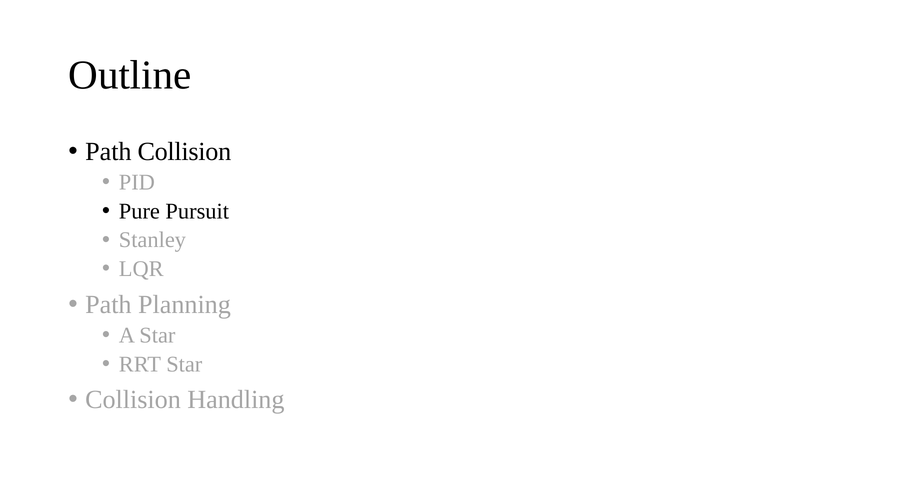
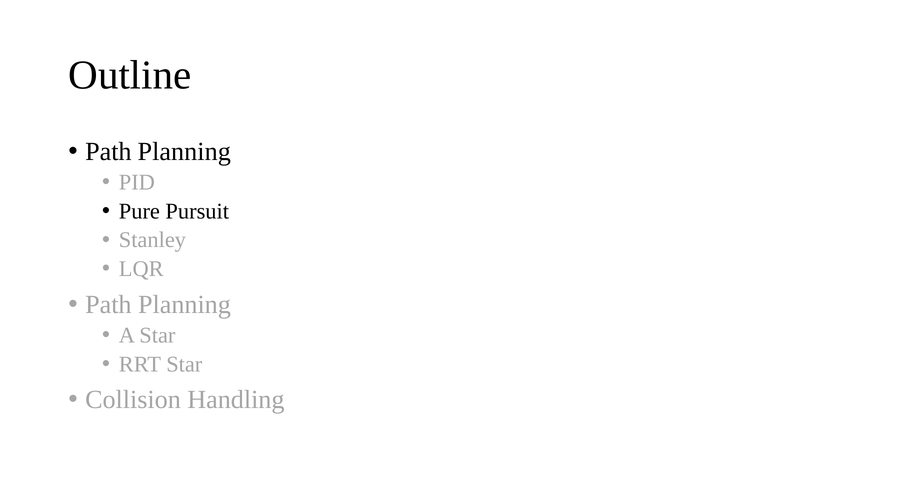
Collision: Collision -> Planning (184, 152)
